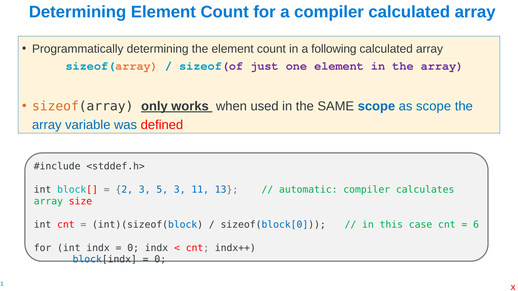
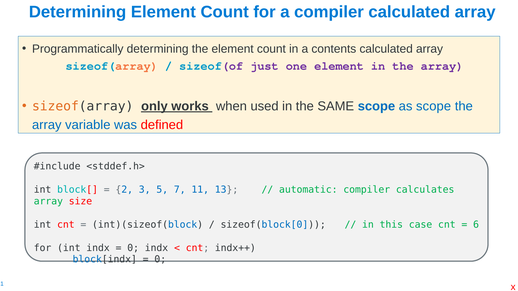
following: following -> contents (334, 49)
5 3: 3 -> 7 (180, 190)
